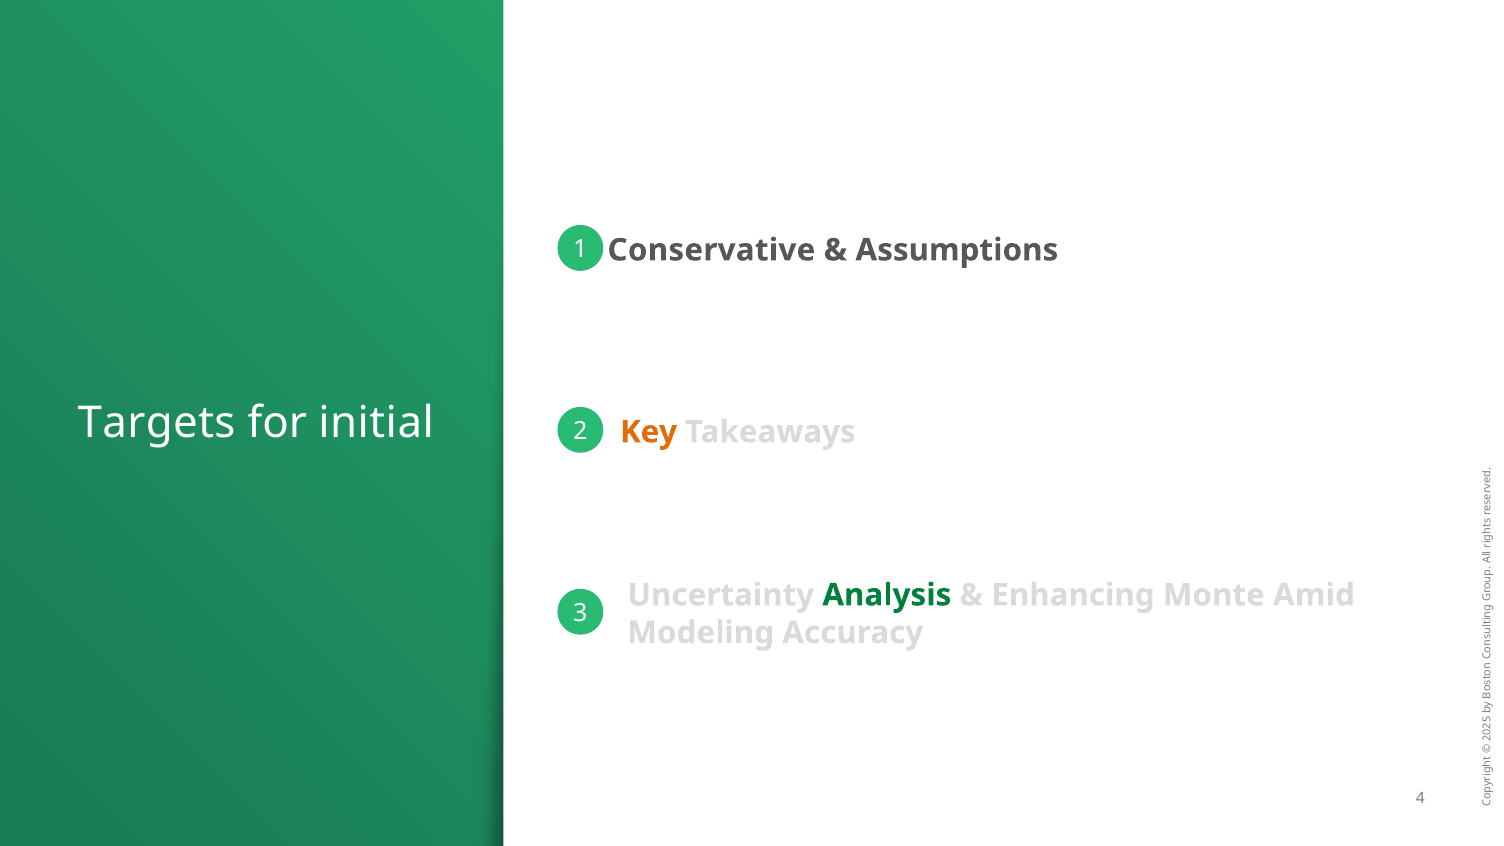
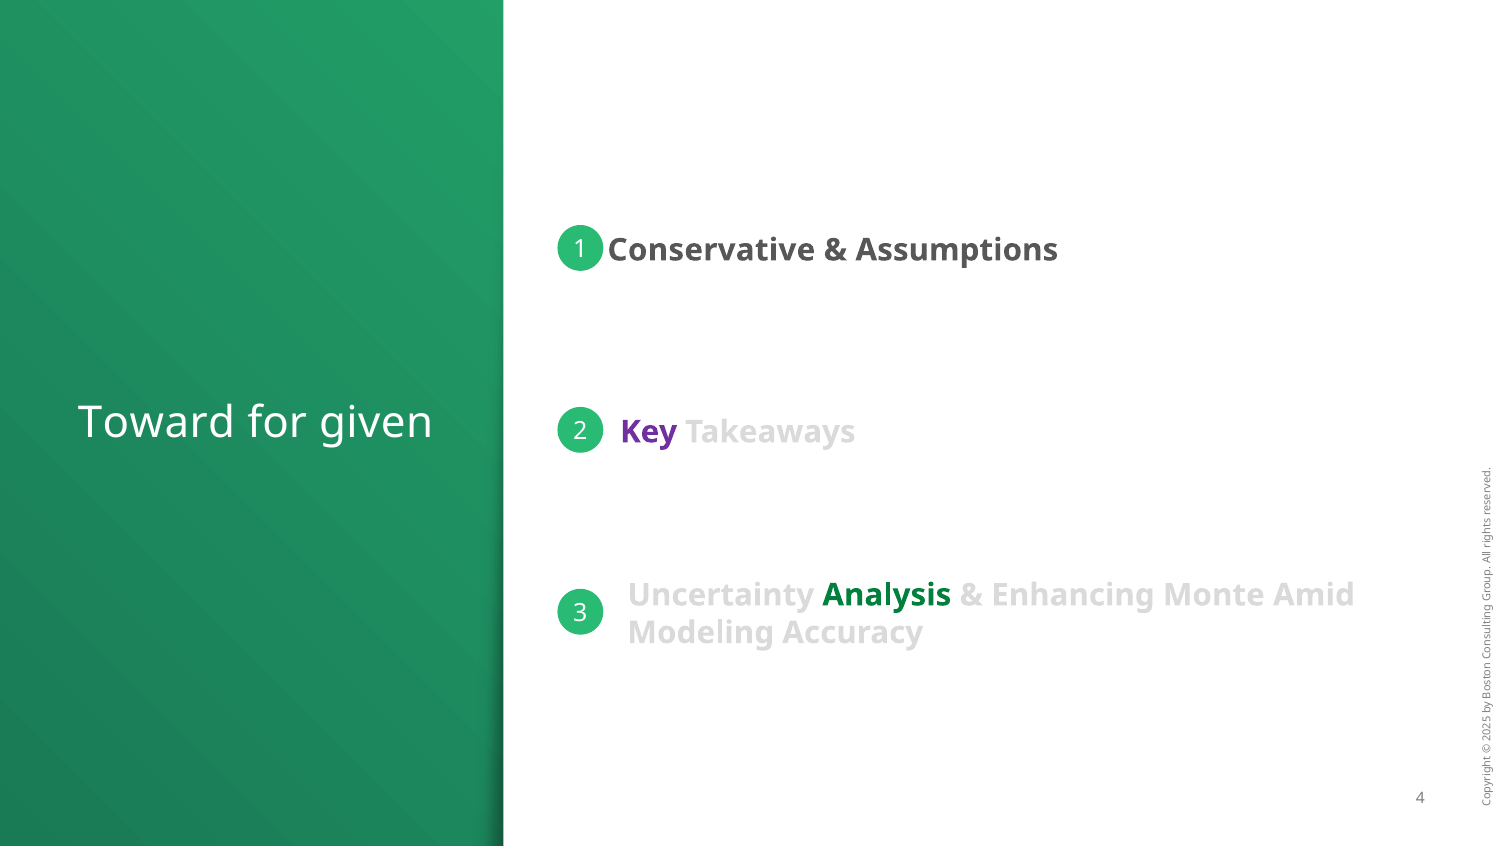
Targets: Targets -> Toward (157, 423)
initial: initial -> given (376, 423)
Key colour: orange -> purple (649, 432)
